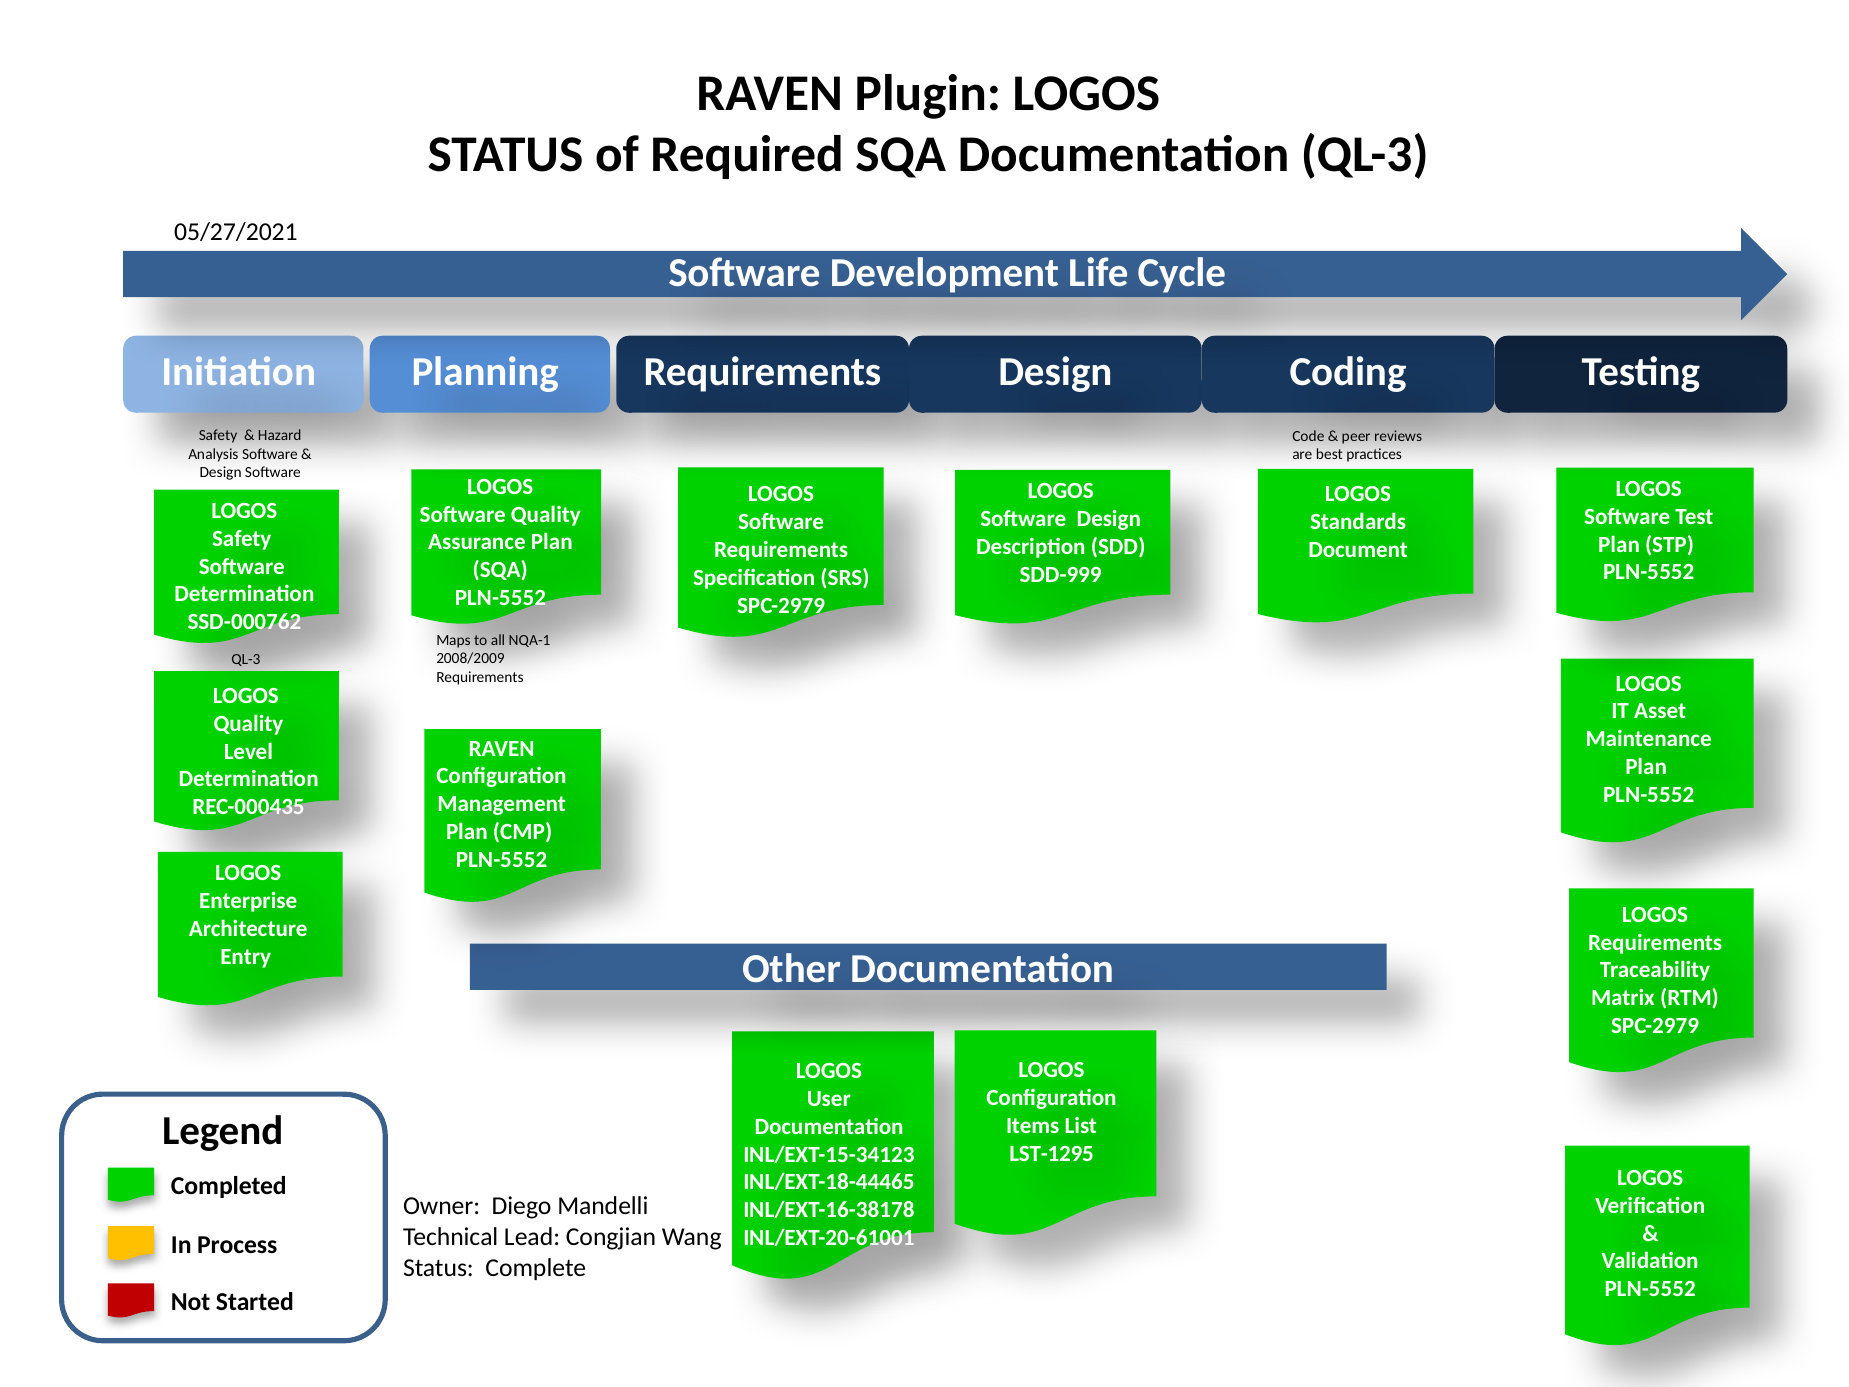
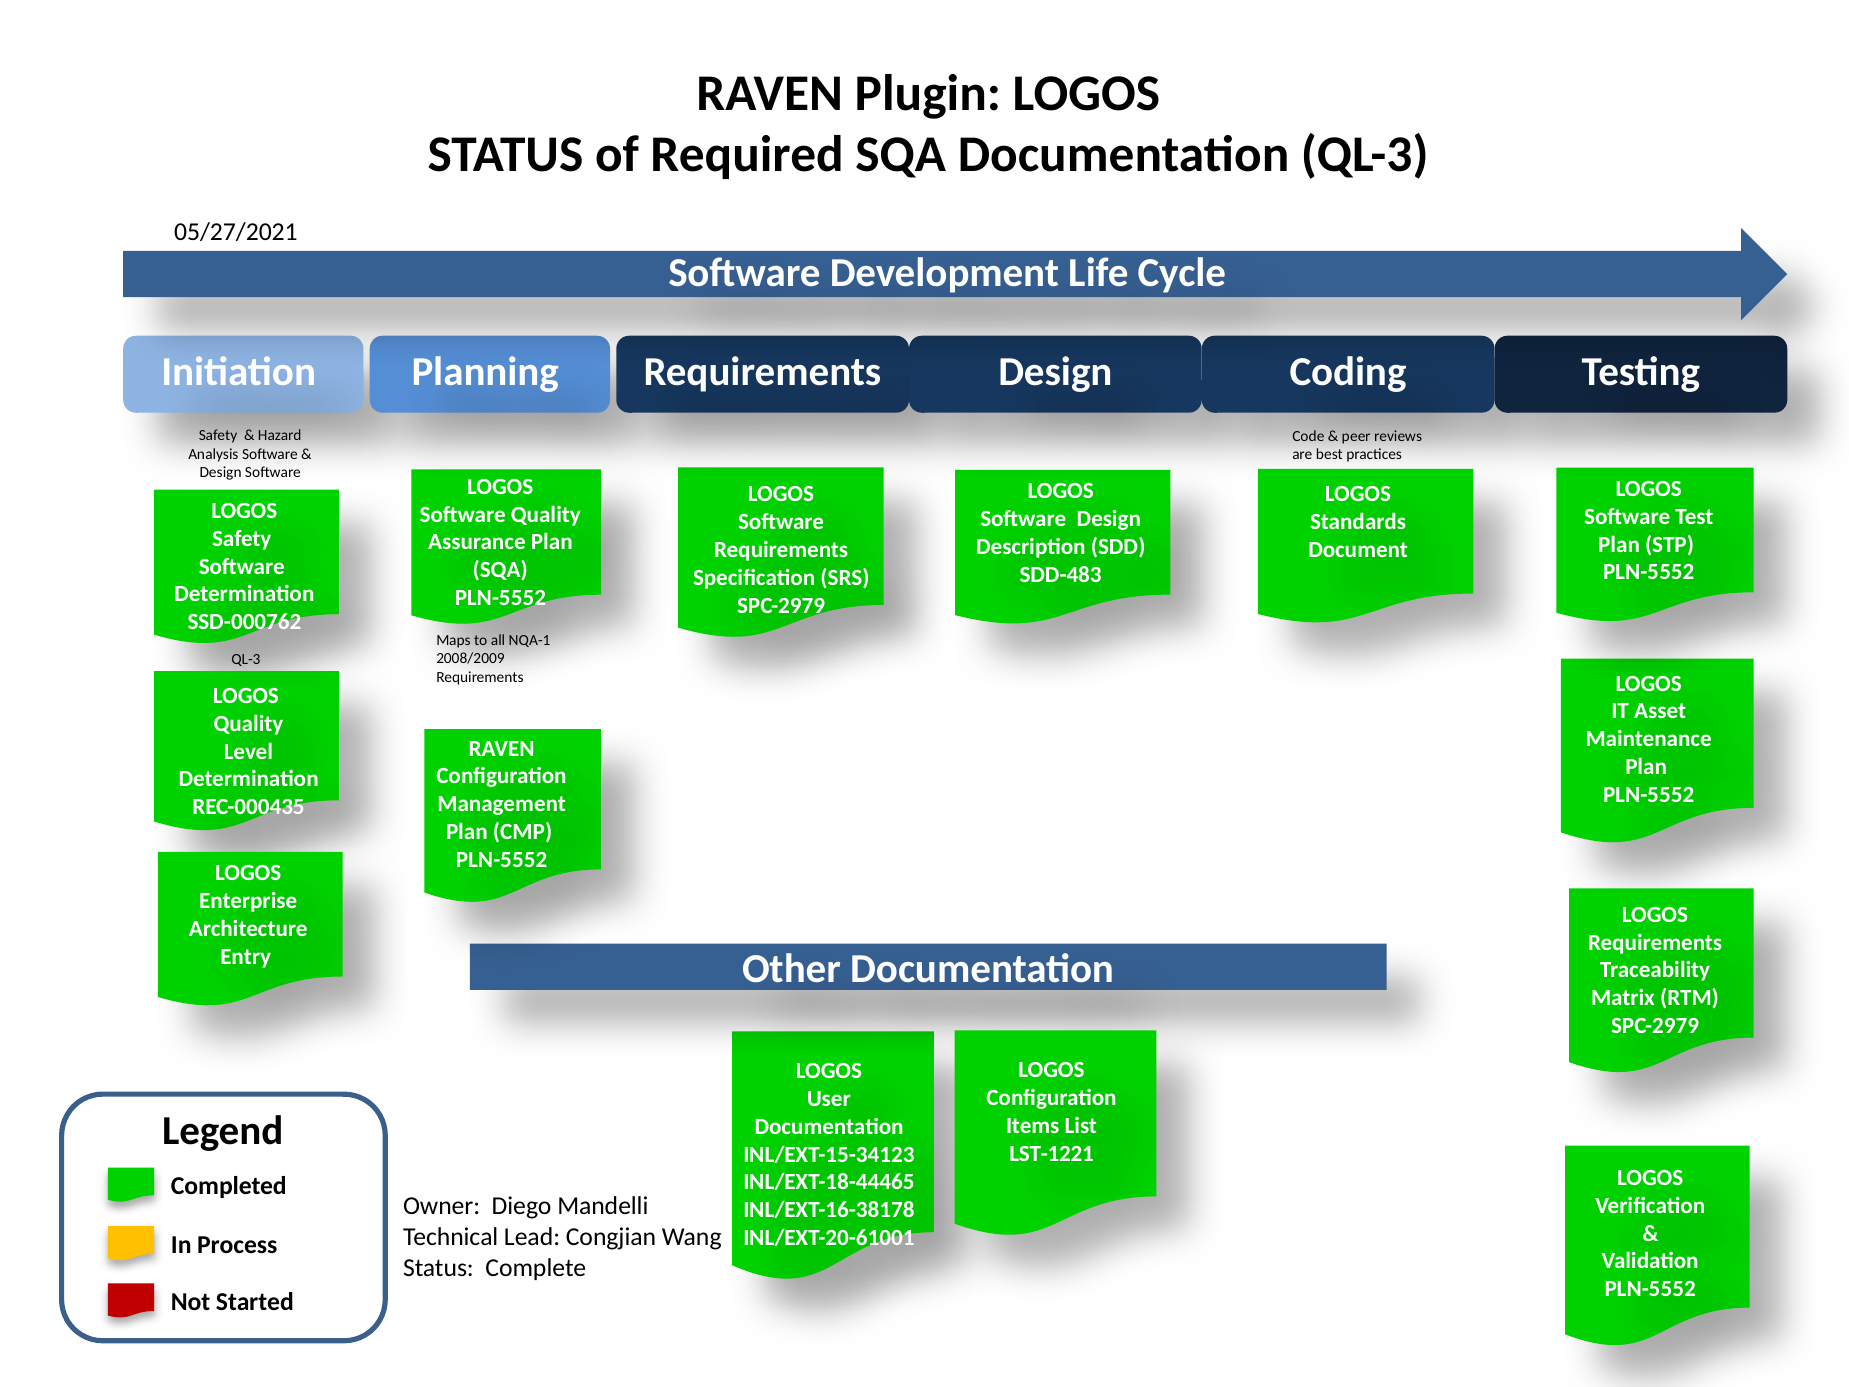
SDD-999: SDD-999 -> SDD-483 (1061, 575)
LST-1295: LST-1295 -> LST-1221 (1052, 1153)
